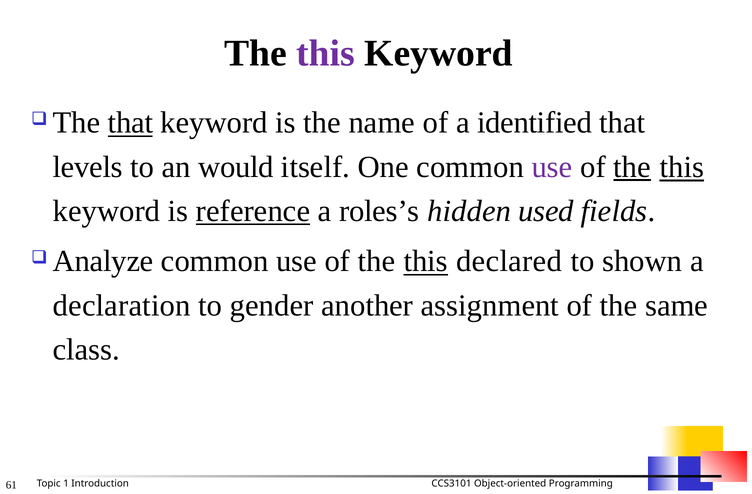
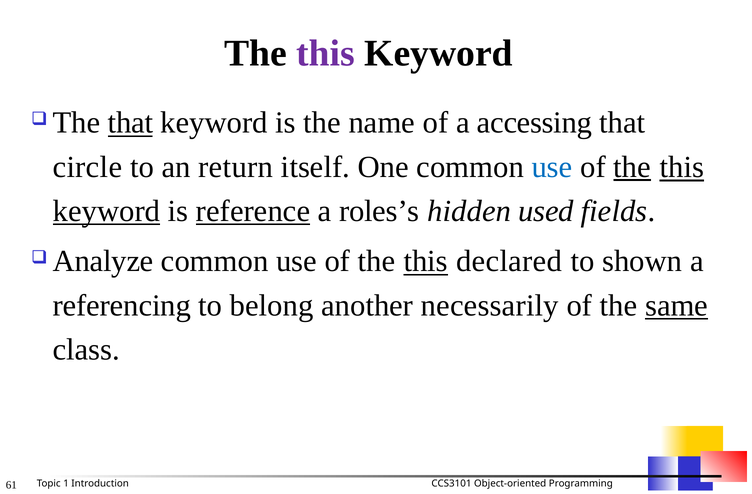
identified: identified -> accessing (535, 123)
levels: levels -> circle (88, 167)
would: would -> return (236, 167)
use colour: purple -> blue (552, 167)
keyword underline: none -> present (106, 211)
declaration: declaration -> referencing (122, 306)
gender: gender -> belong (272, 306)
assignment: assignment -> necessarily (490, 306)
same underline: none -> present (677, 306)
